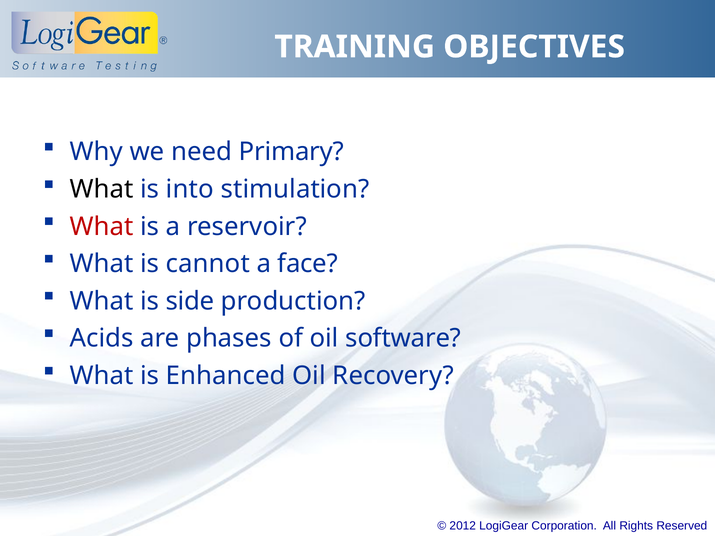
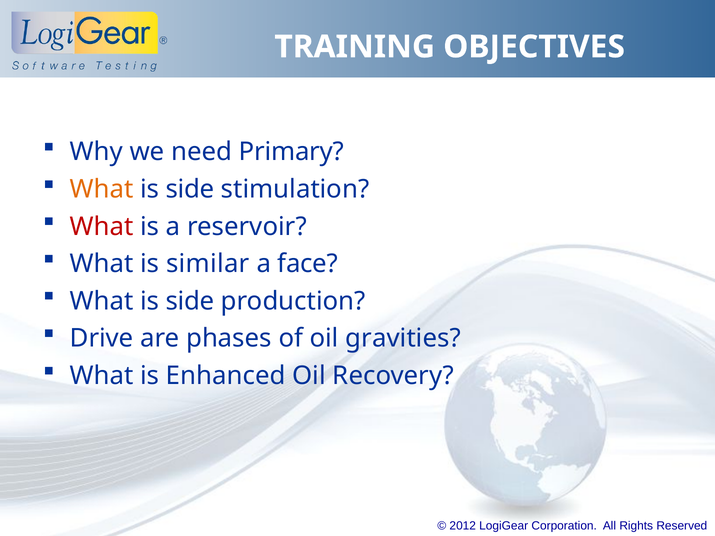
What colour: black -> orange (102, 189)
into: into -> side (190, 189)
cannot: cannot -> similar (208, 264)
Acids: Acids -> Drive (102, 339)
software: software -> gravities (403, 339)
